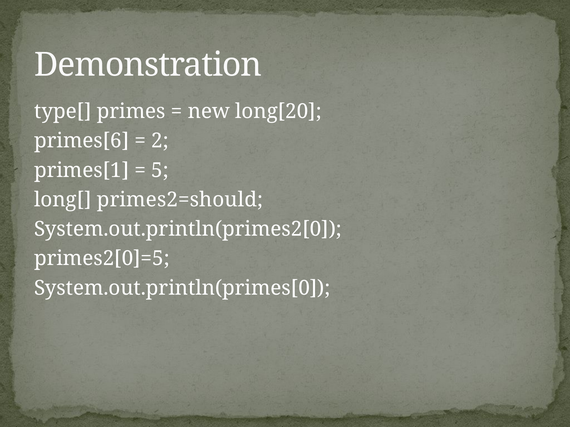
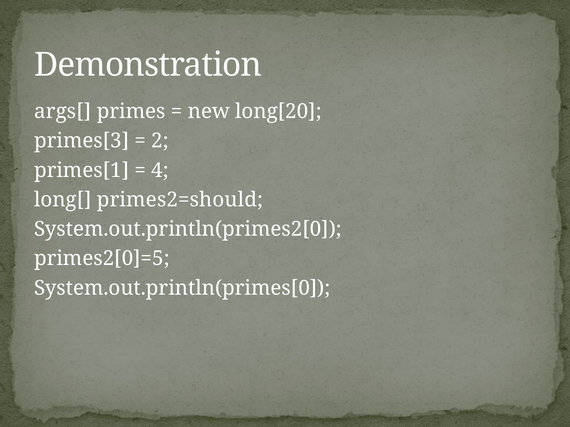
type[: type[ -> args[ (63, 112)
primes[6: primes[6 -> primes[3 (82, 141)
5: 5 -> 4 (160, 170)
